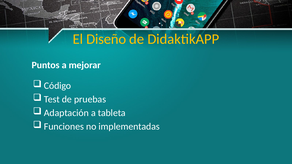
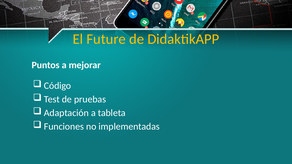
Diseño: Diseño -> Future (106, 39)
